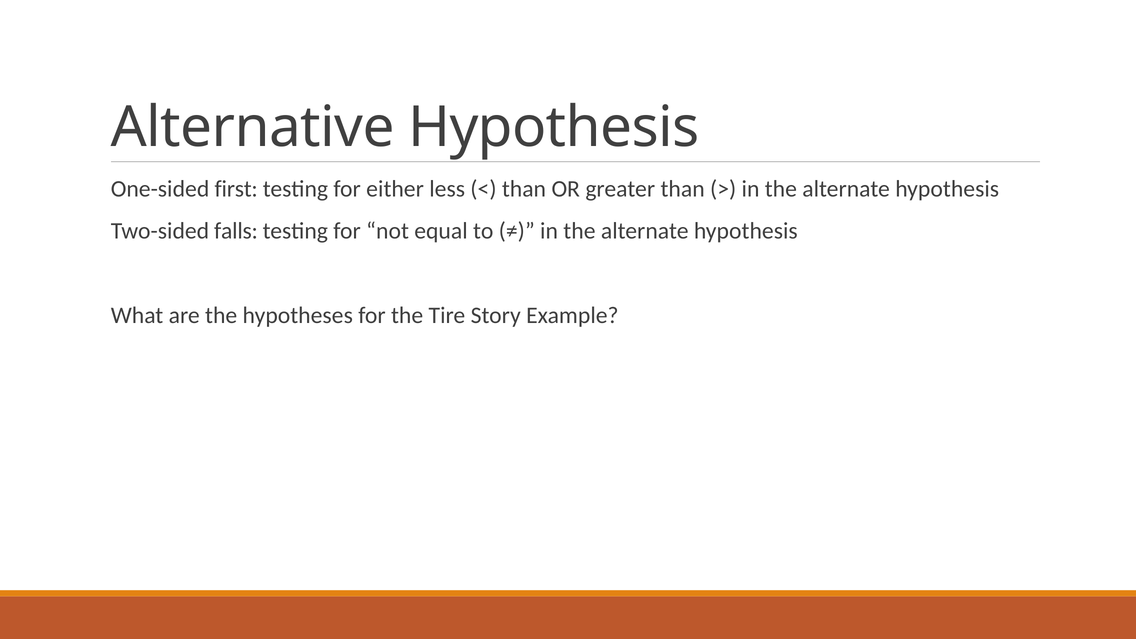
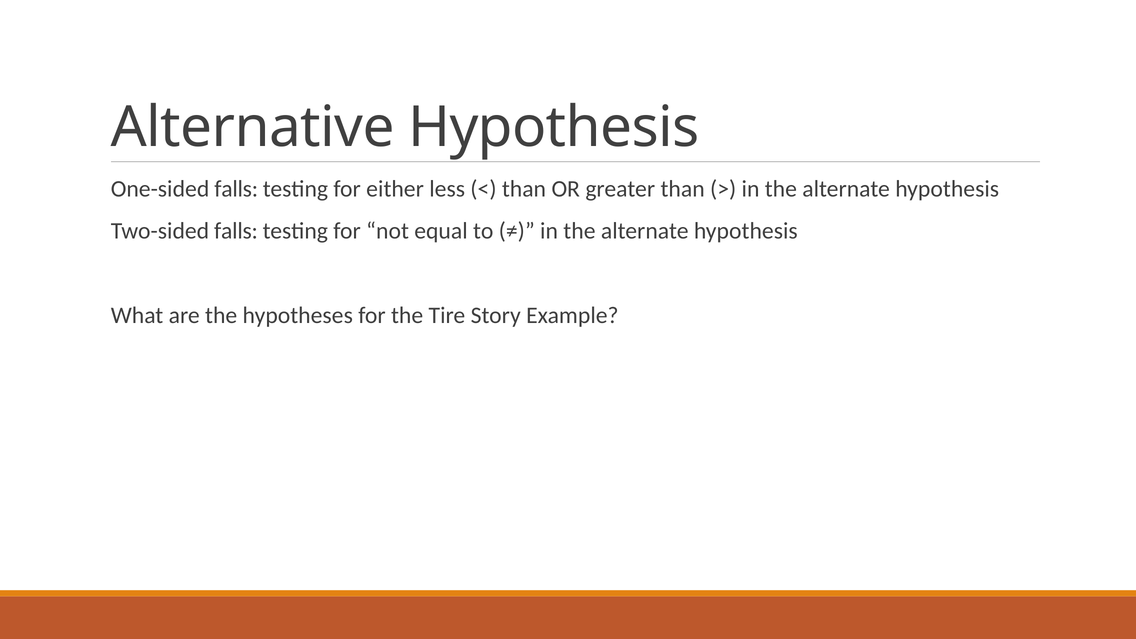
One-sided first: first -> falls (236, 189)
